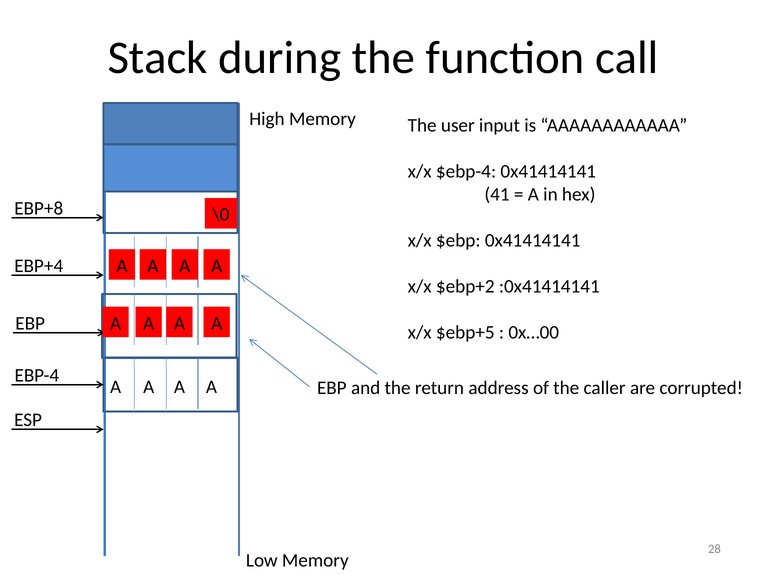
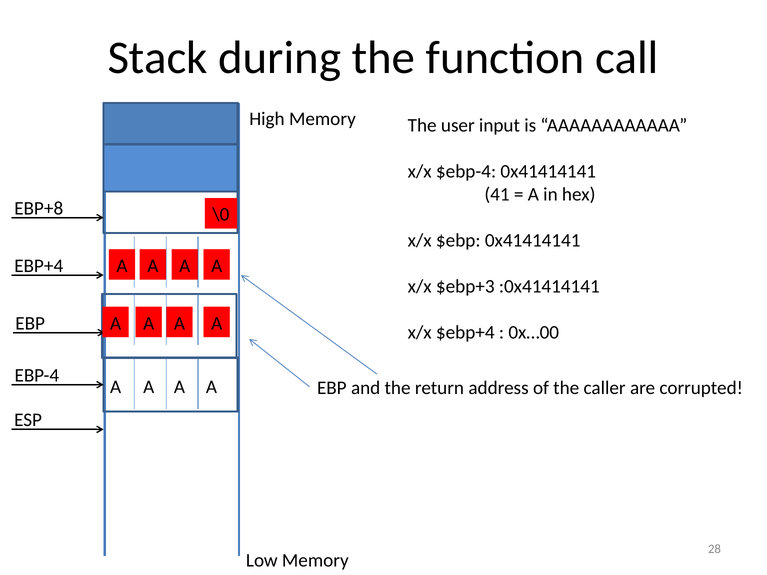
$ebp+2: $ebp+2 -> $ebp+3 (465, 286)
$ebp+5: $ebp+5 -> $ebp+4 (465, 332)
